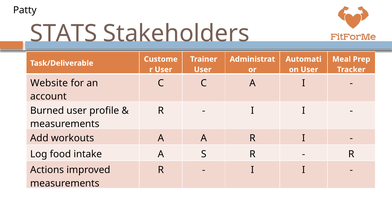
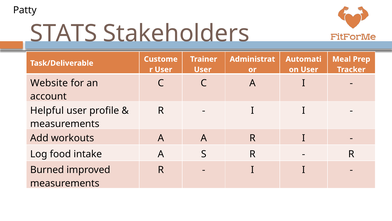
Burned: Burned -> Helpful (47, 110)
Actions: Actions -> Burned (47, 170)
